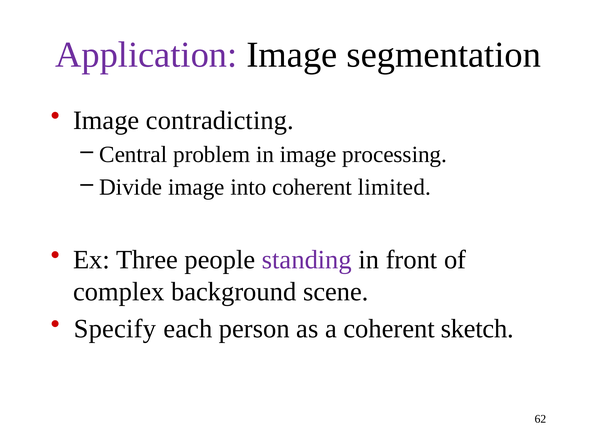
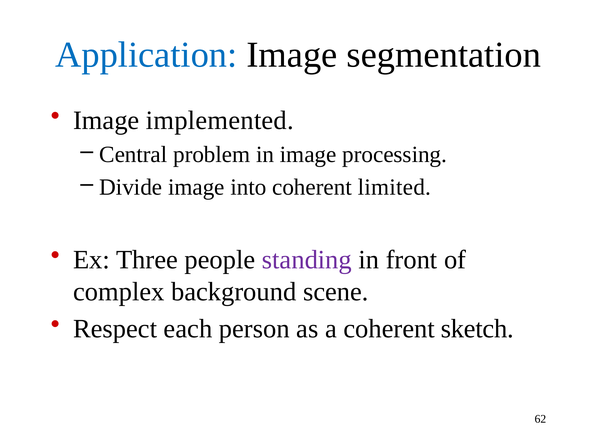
Application colour: purple -> blue (146, 55)
contradicting: contradicting -> implemented (220, 120)
Specify: Specify -> Respect (115, 329)
